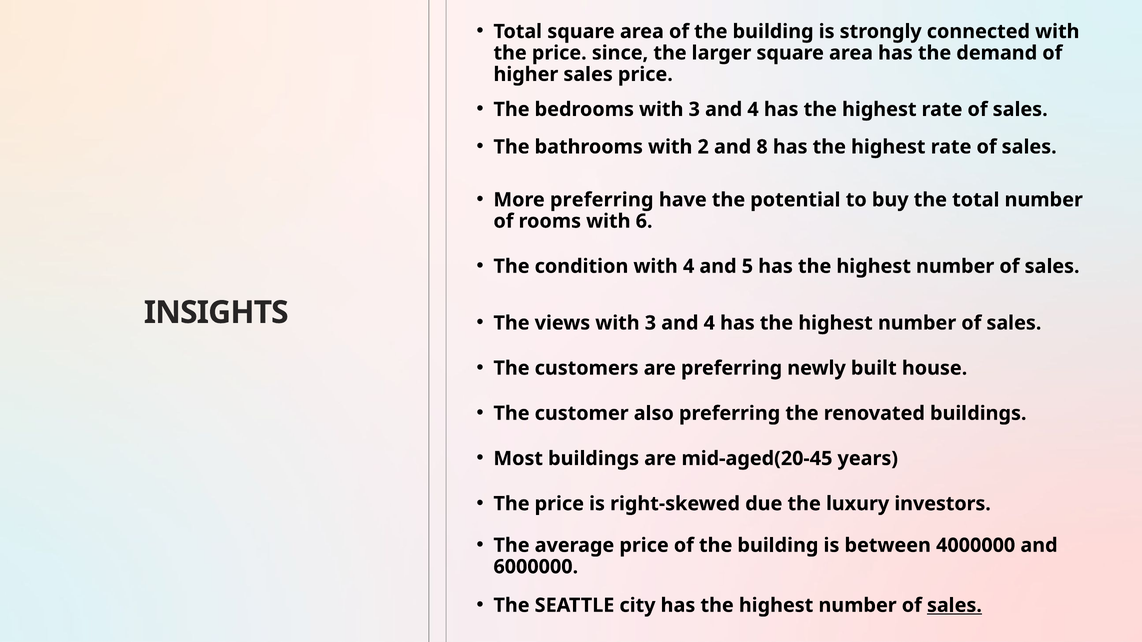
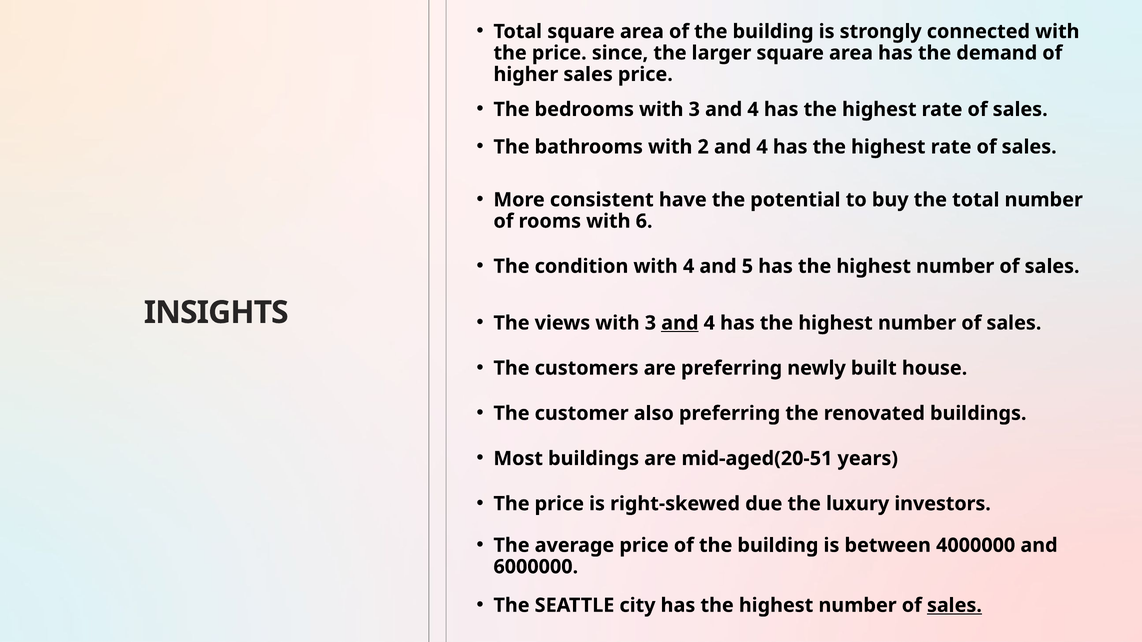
2 and 8: 8 -> 4 (762, 147)
More preferring: preferring -> consistent (602, 200)
and underline: none -> present (680, 323)
mid-aged(20-45: mid-aged(20-45 -> mid-aged(20-51 (757, 459)
